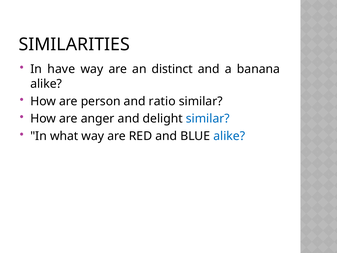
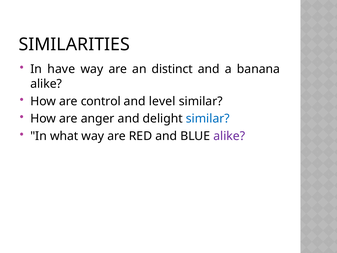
person: person -> control (101, 101)
ratio: ratio -> level (162, 101)
alike colour: blue -> purple (229, 136)
